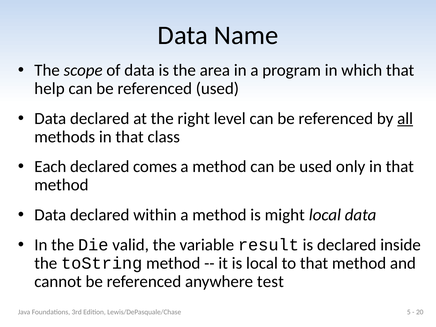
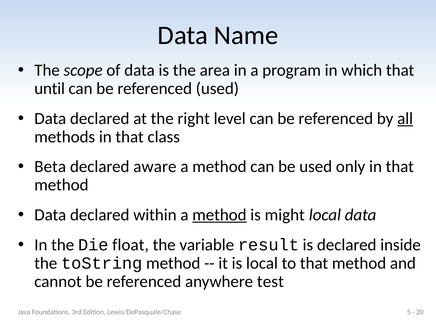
help: help -> until (50, 89)
Each: Each -> Beta (50, 167)
comes: comes -> aware (155, 167)
method underline: none -> present (219, 215)
valid: valid -> float (131, 245)
